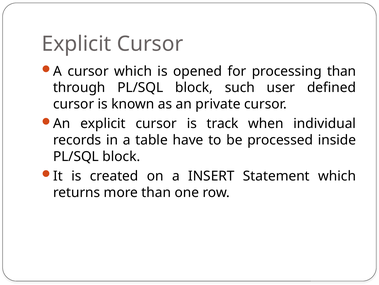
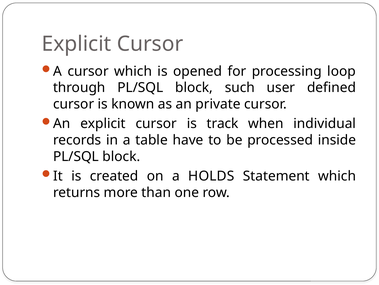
processing than: than -> loop (342, 71)
INSERT: INSERT -> HOLDS (211, 176)
